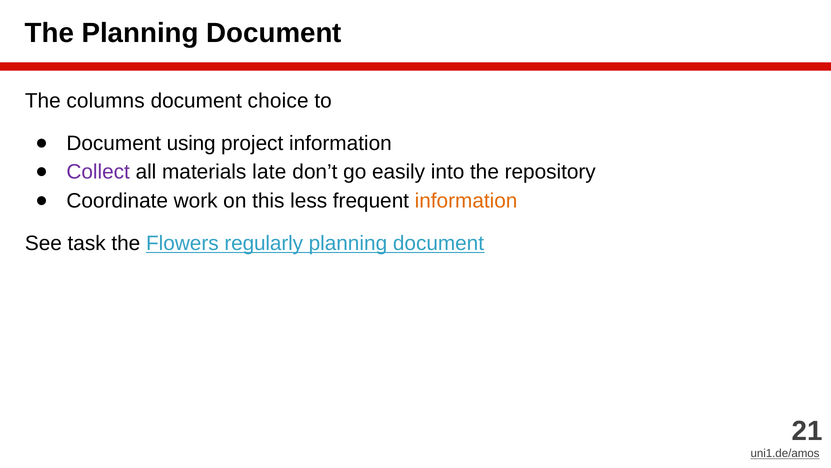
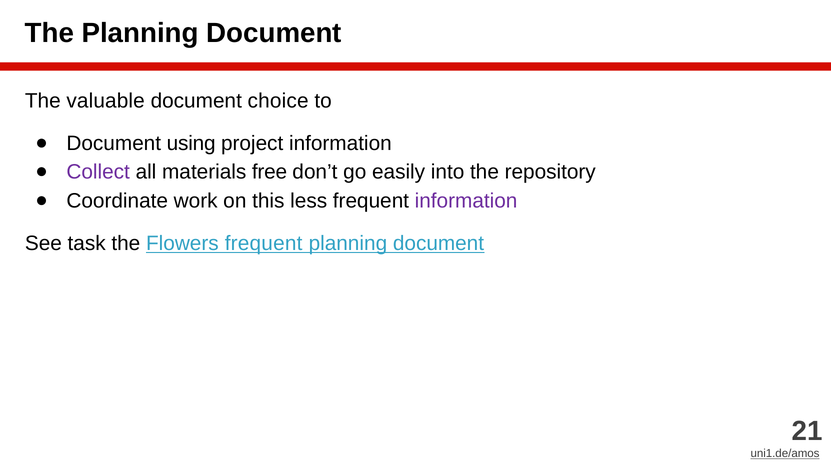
columns: columns -> valuable (106, 101)
late: late -> free (269, 172)
information colour: orange -> purple (466, 201)
Flowers regularly: regularly -> frequent (264, 243)
